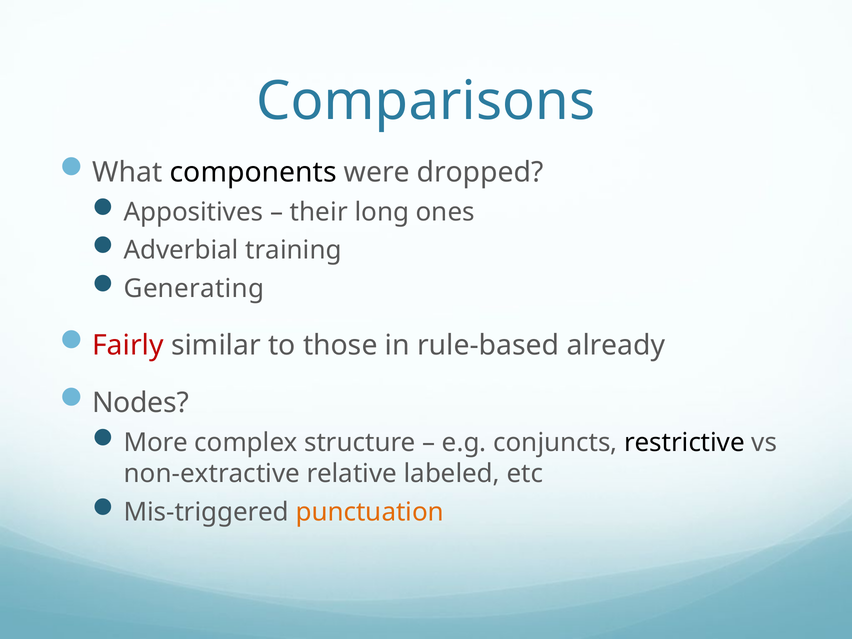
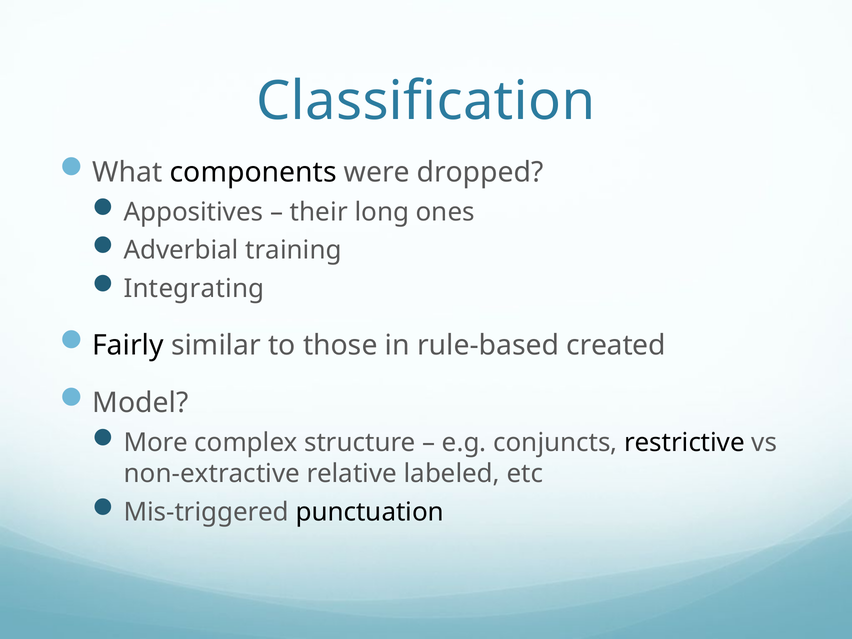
Comparisons: Comparisons -> Classification (426, 101)
Generating: Generating -> Integrating (194, 289)
Fairly colour: red -> black (128, 345)
already: already -> created (616, 345)
Nodes: Nodes -> Model (140, 403)
punctuation colour: orange -> black (370, 512)
